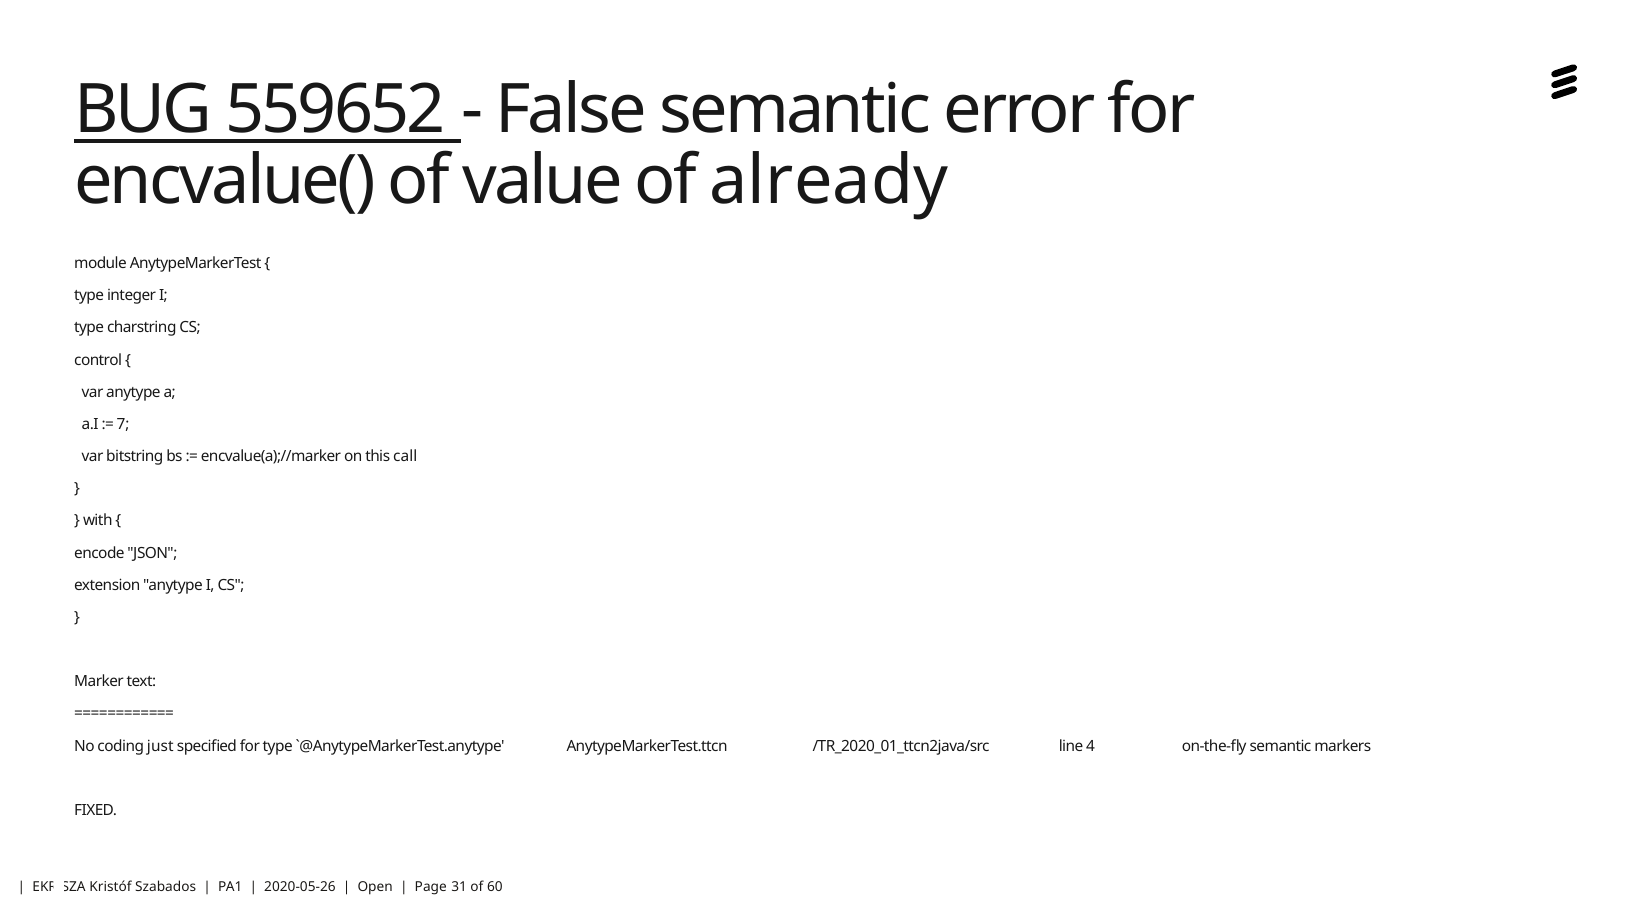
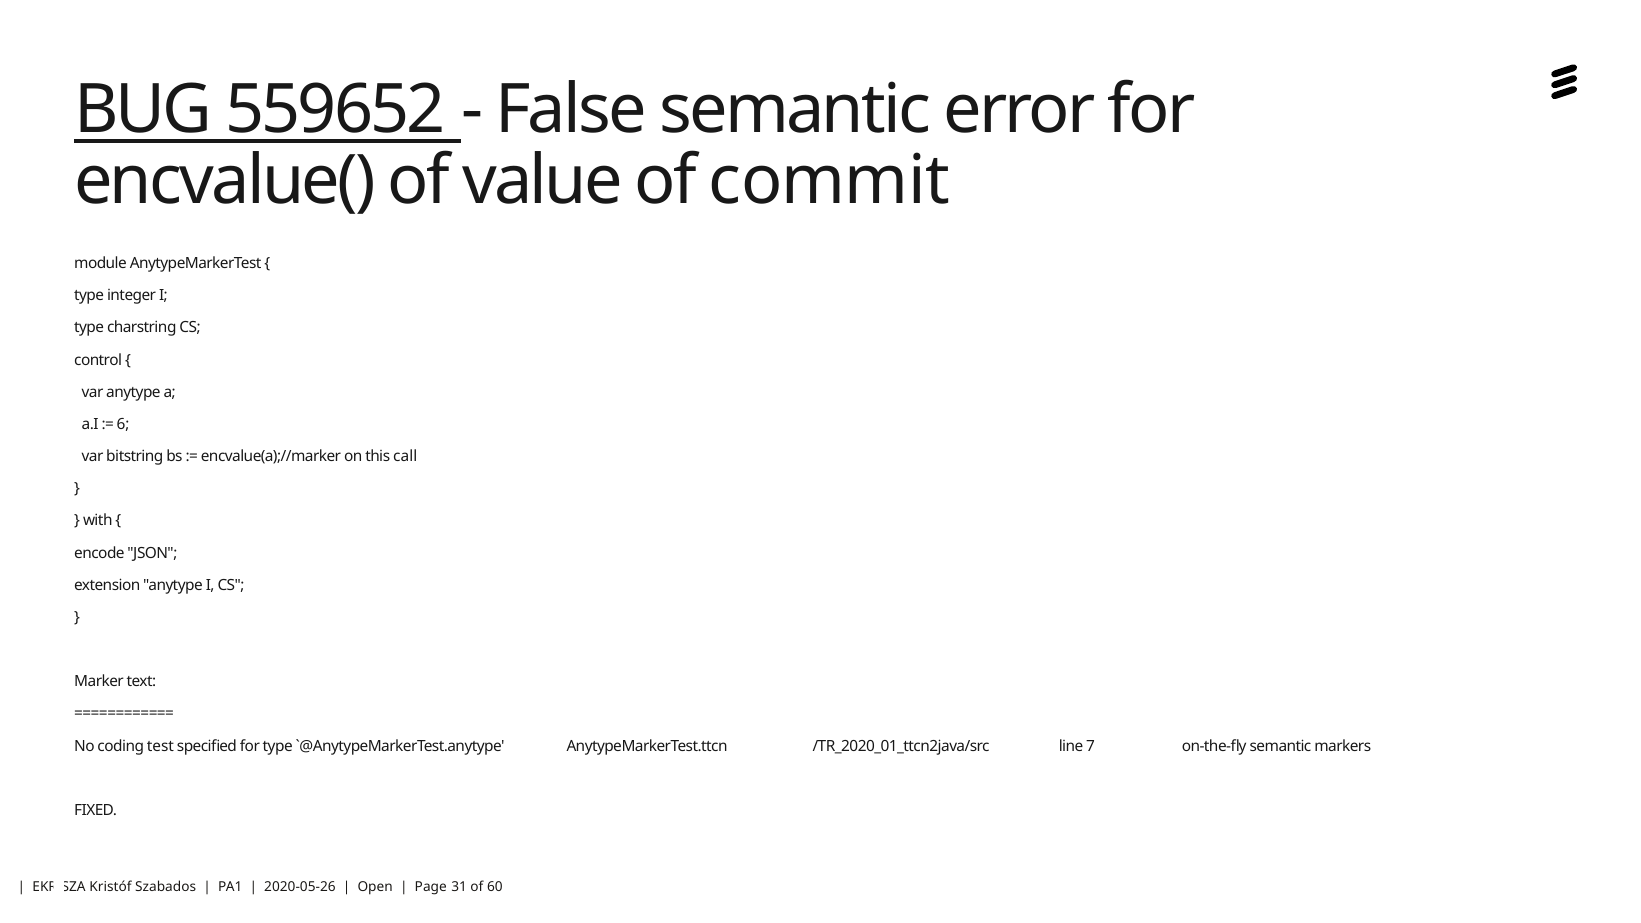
already: already -> commit (829, 181)
7: 7 -> 6 (123, 424)
just: just -> test (160, 746)
4: 4 -> 7 (1091, 746)
